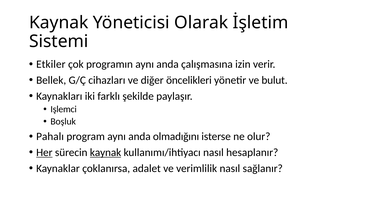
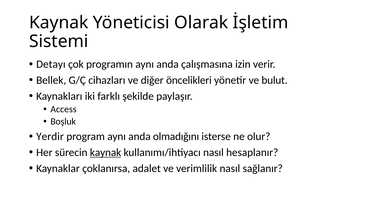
Etkiler: Etkiler -> Detayı (51, 64)
Işlemci: Işlemci -> Access (64, 109)
Pahalı: Pahalı -> Yerdir (50, 137)
Her underline: present -> none (44, 153)
